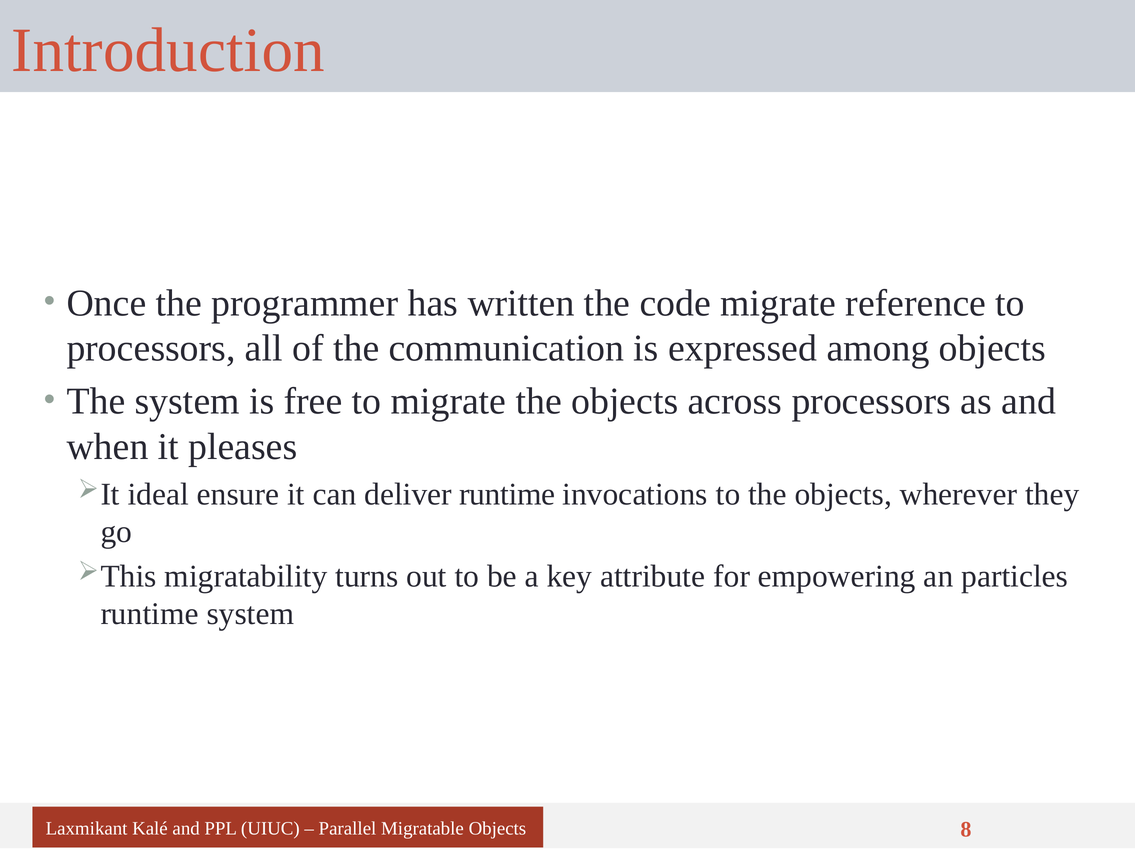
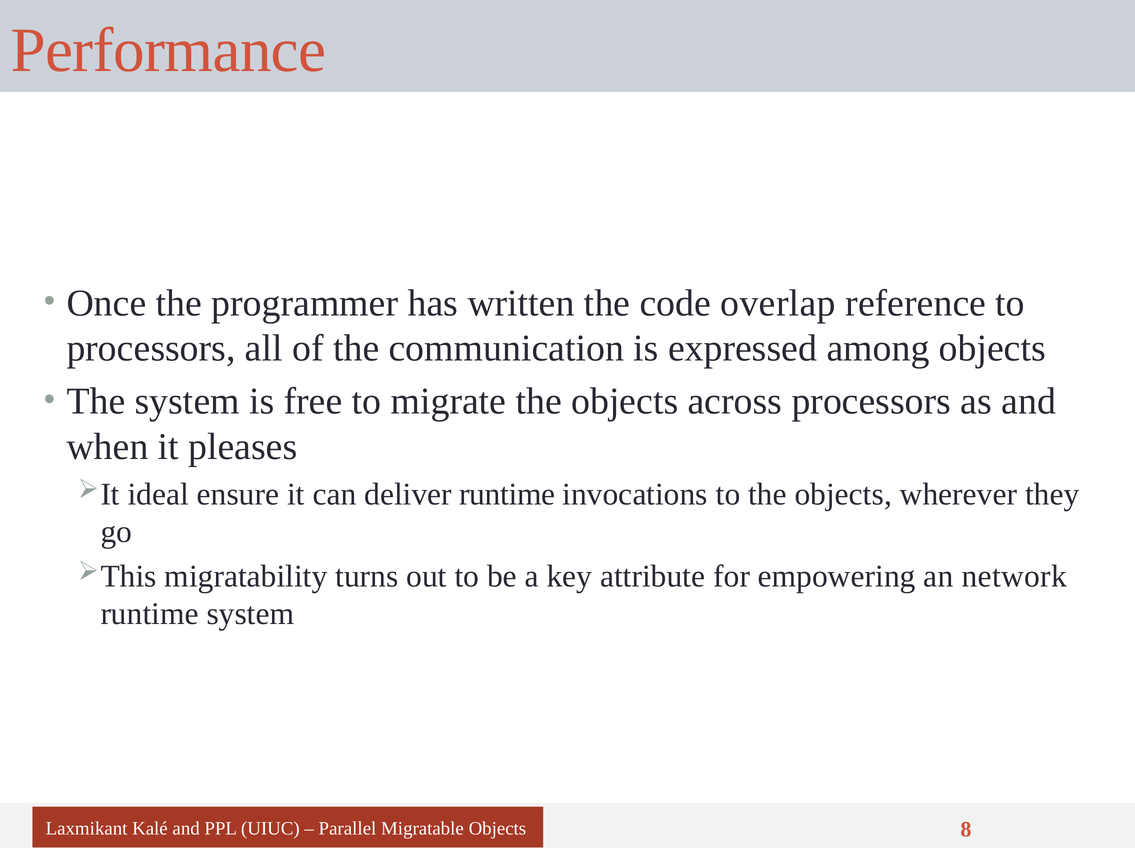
Introduction: Introduction -> Performance (168, 50)
code migrate: migrate -> overlap (778, 303)
particles: particles -> network (1014, 576)
